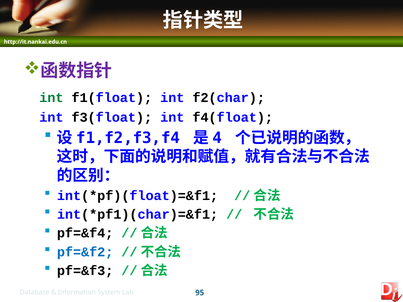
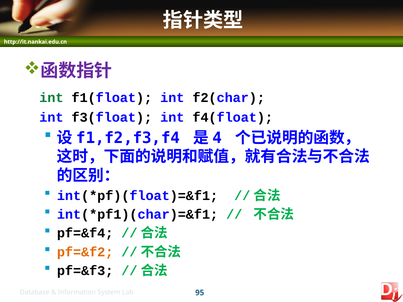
pf=&f2 colour: blue -> orange (85, 252)
